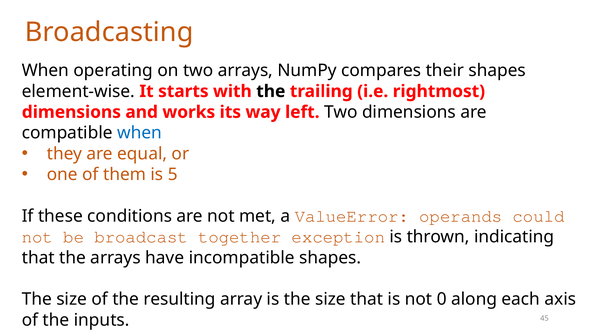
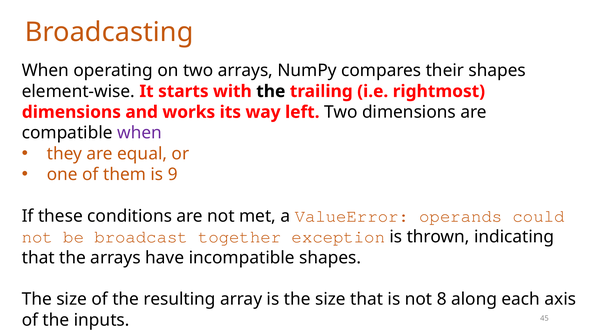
when colour: blue -> purple (139, 133)
5: 5 -> 9 (173, 175)
0: 0 -> 8 (442, 299)
